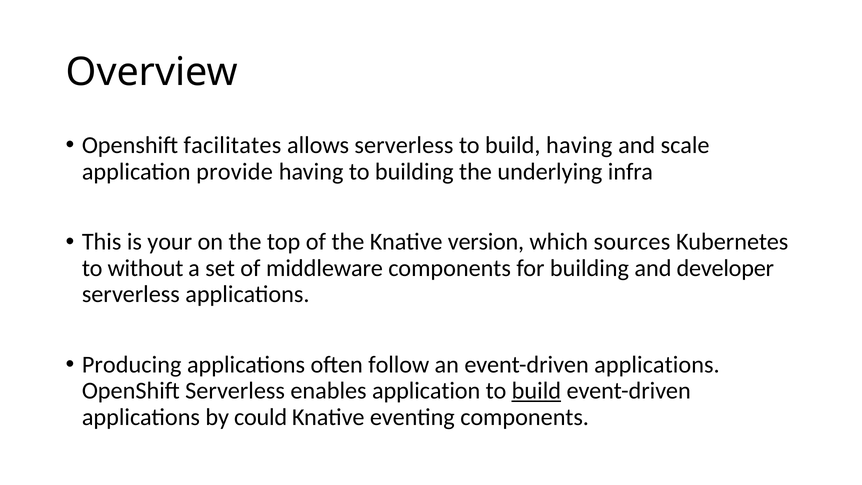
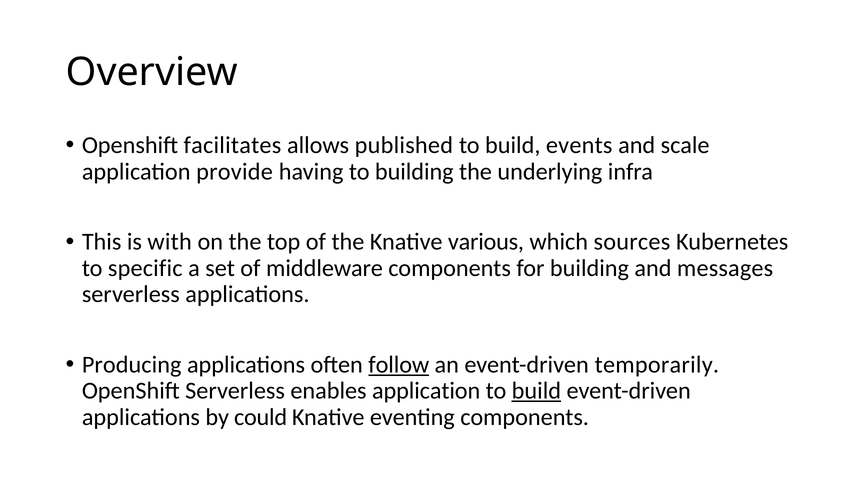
allows serverless: serverless -> published (404, 145)
build having: having -> events (579, 145)
your: your -> with (170, 242)
version: version -> various (486, 242)
without: without -> specific (145, 268)
developer: developer -> messages (725, 268)
follow underline: none -> present (399, 365)
an event-driven applications: applications -> temporarily (657, 365)
